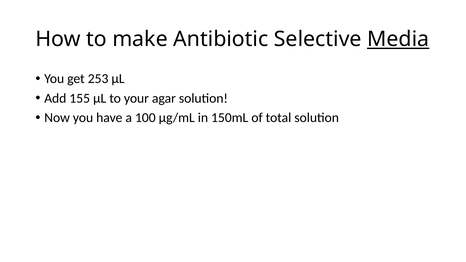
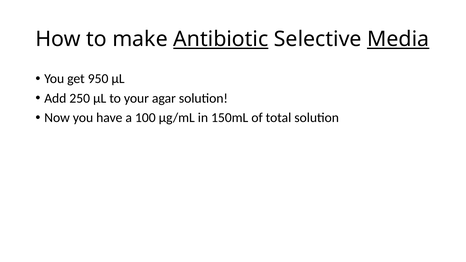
Antibiotic underline: none -> present (221, 39)
253: 253 -> 950 (98, 79)
155: 155 -> 250 (80, 98)
